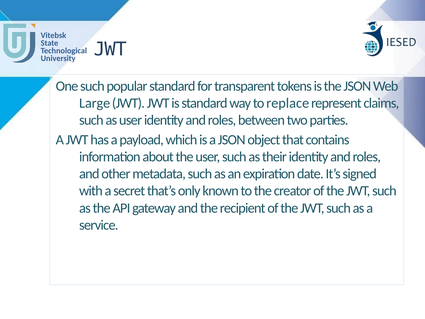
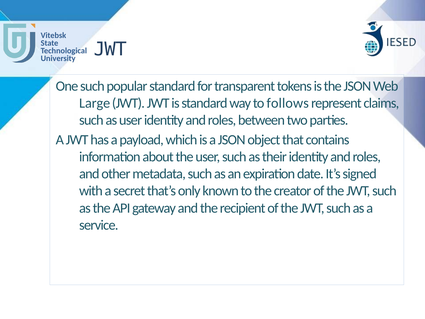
replace: replace -> follows (288, 103)
